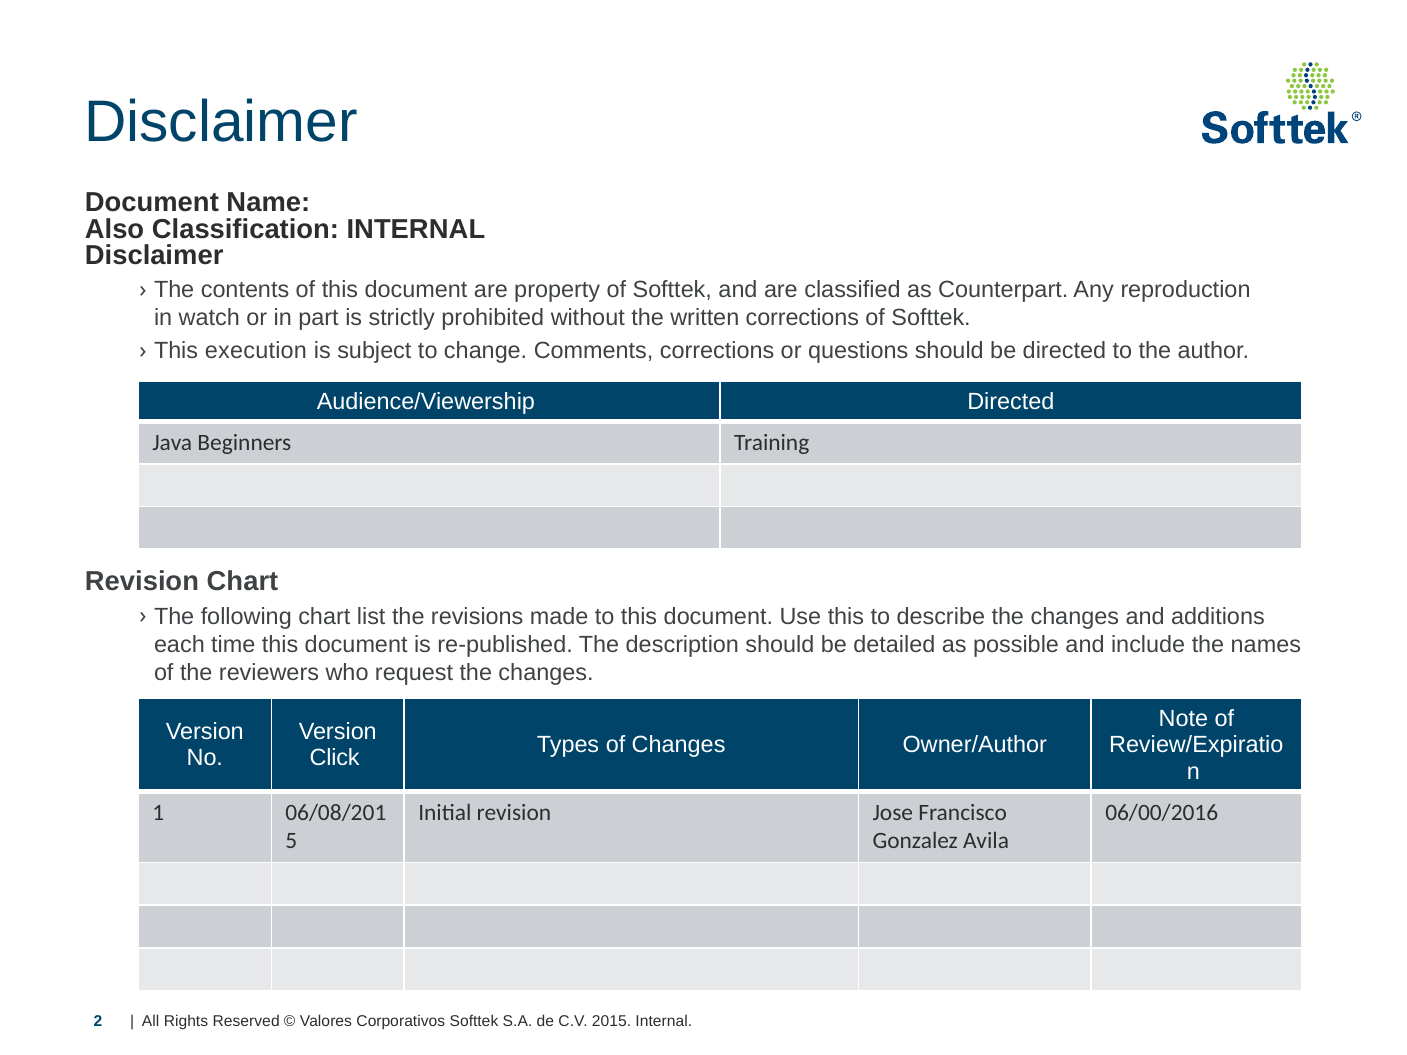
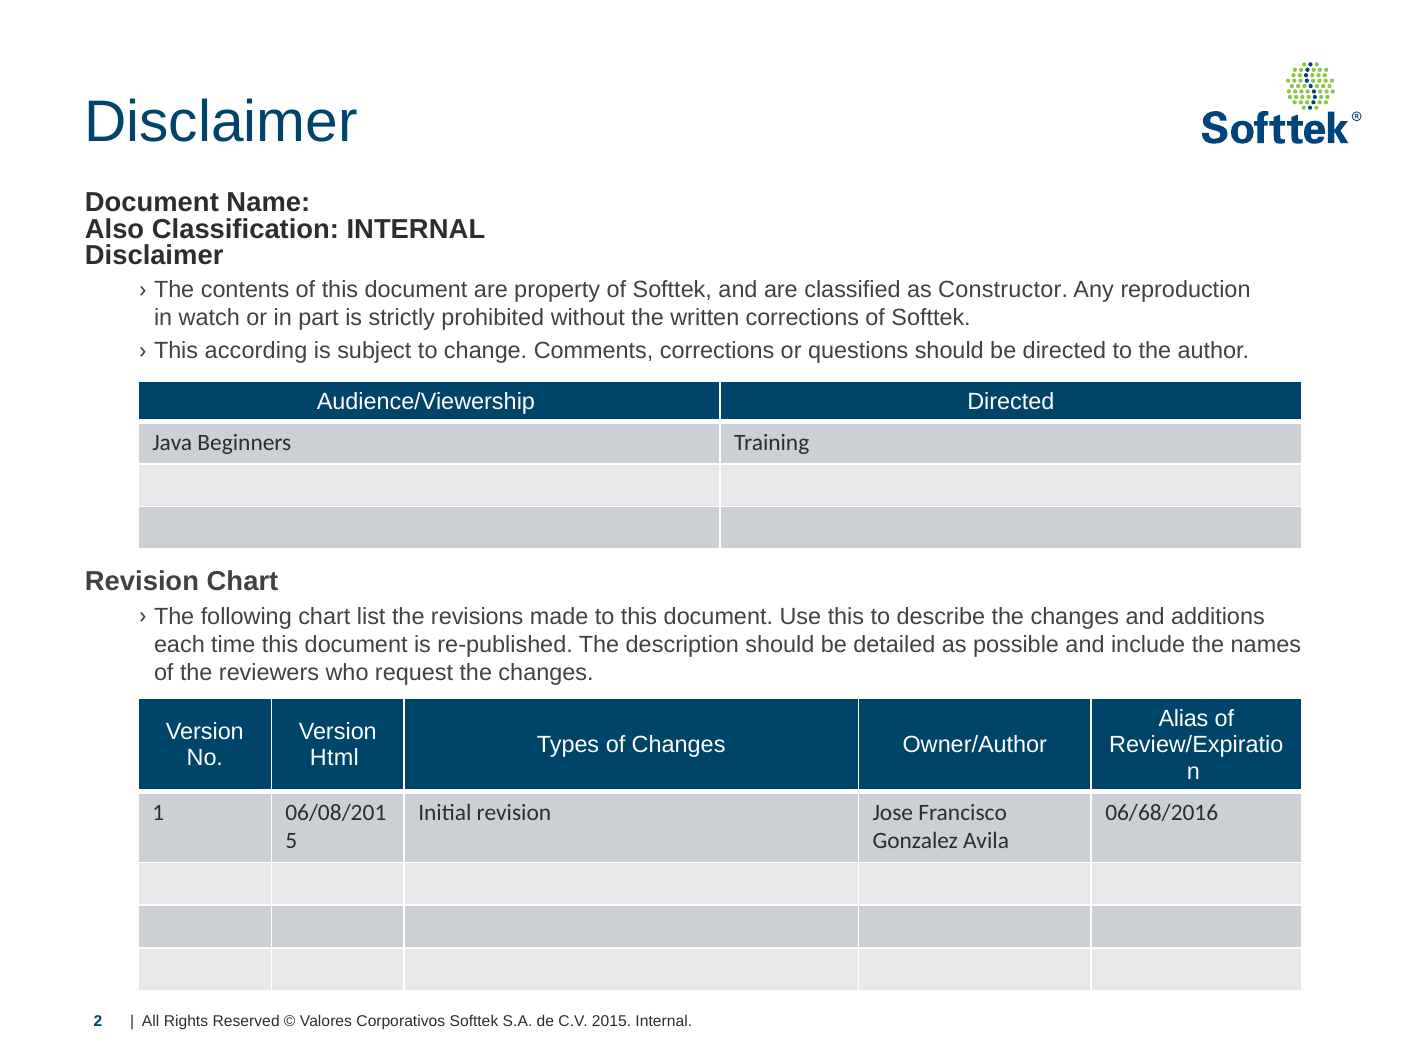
Counterpart: Counterpart -> Constructor (1003, 290)
execution: execution -> according (256, 351)
Note: Note -> Alias (1183, 719)
Click: Click -> Html (334, 758)
06/00/2016: 06/00/2016 -> 06/68/2016 (1162, 813)
